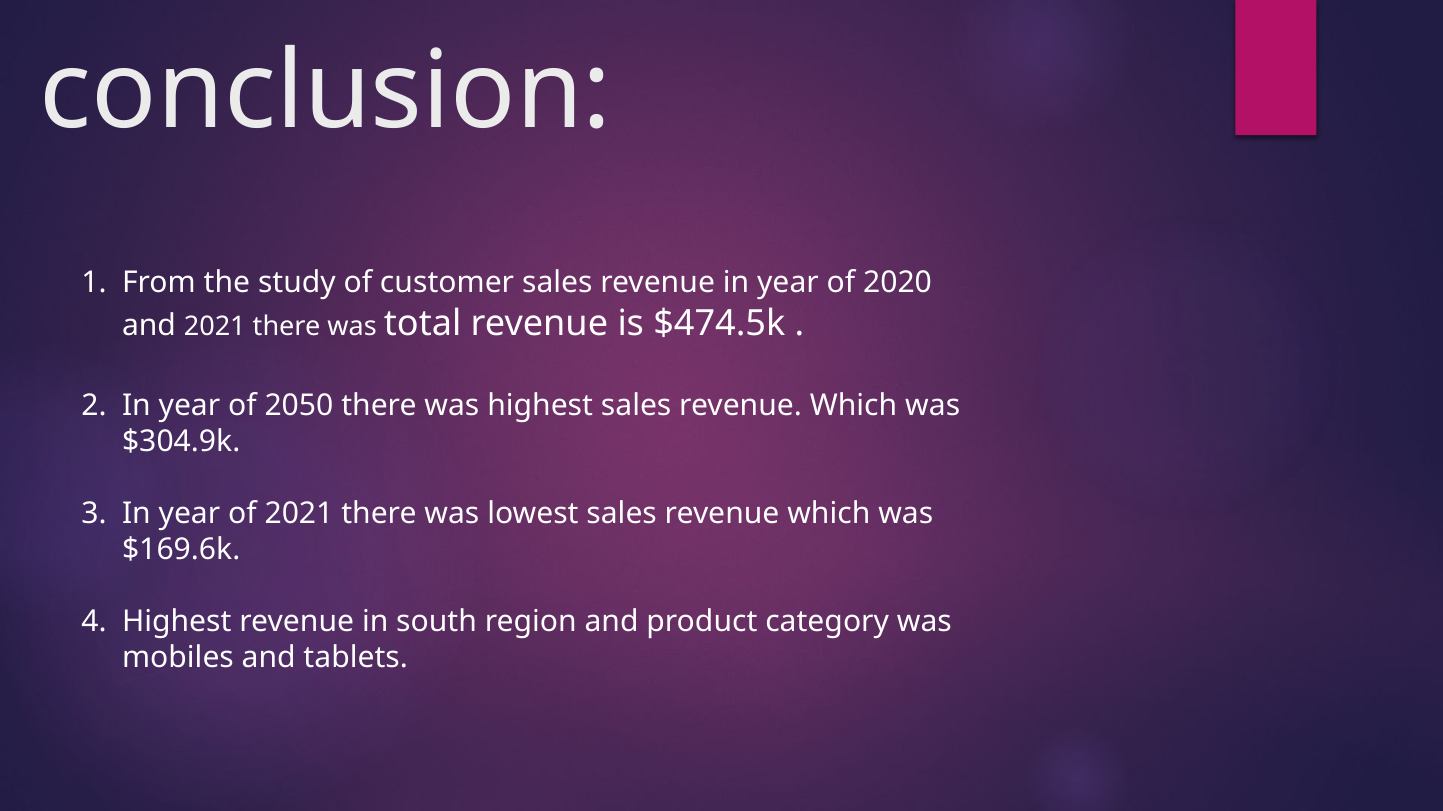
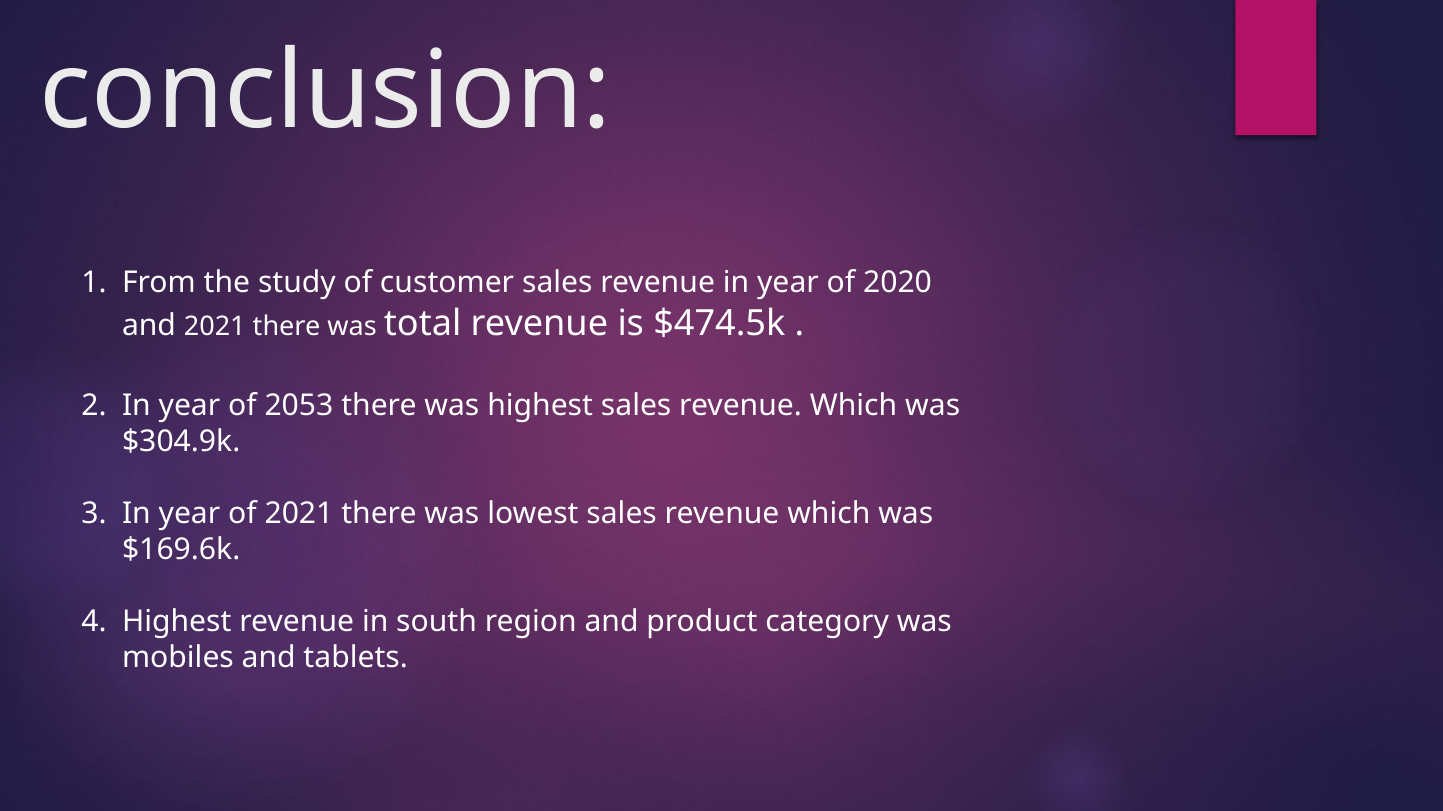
2050: 2050 -> 2053 (299, 406)
